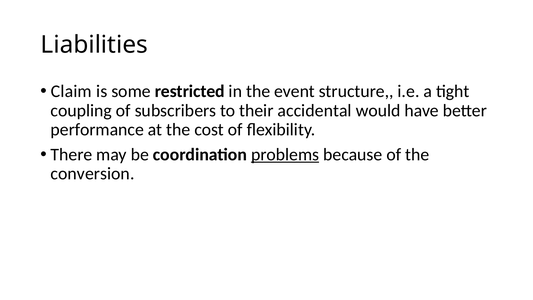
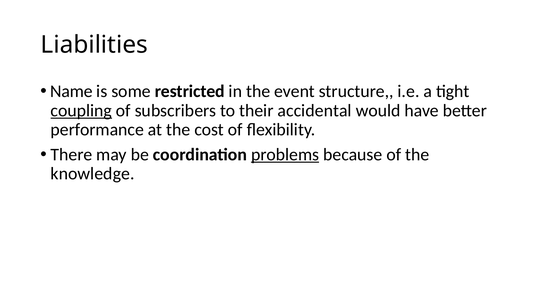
Claim: Claim -> Name (72, 91)
coupling underline: none -> present (81, 111)
conversion: conversion -> knowledge (93, 174)
